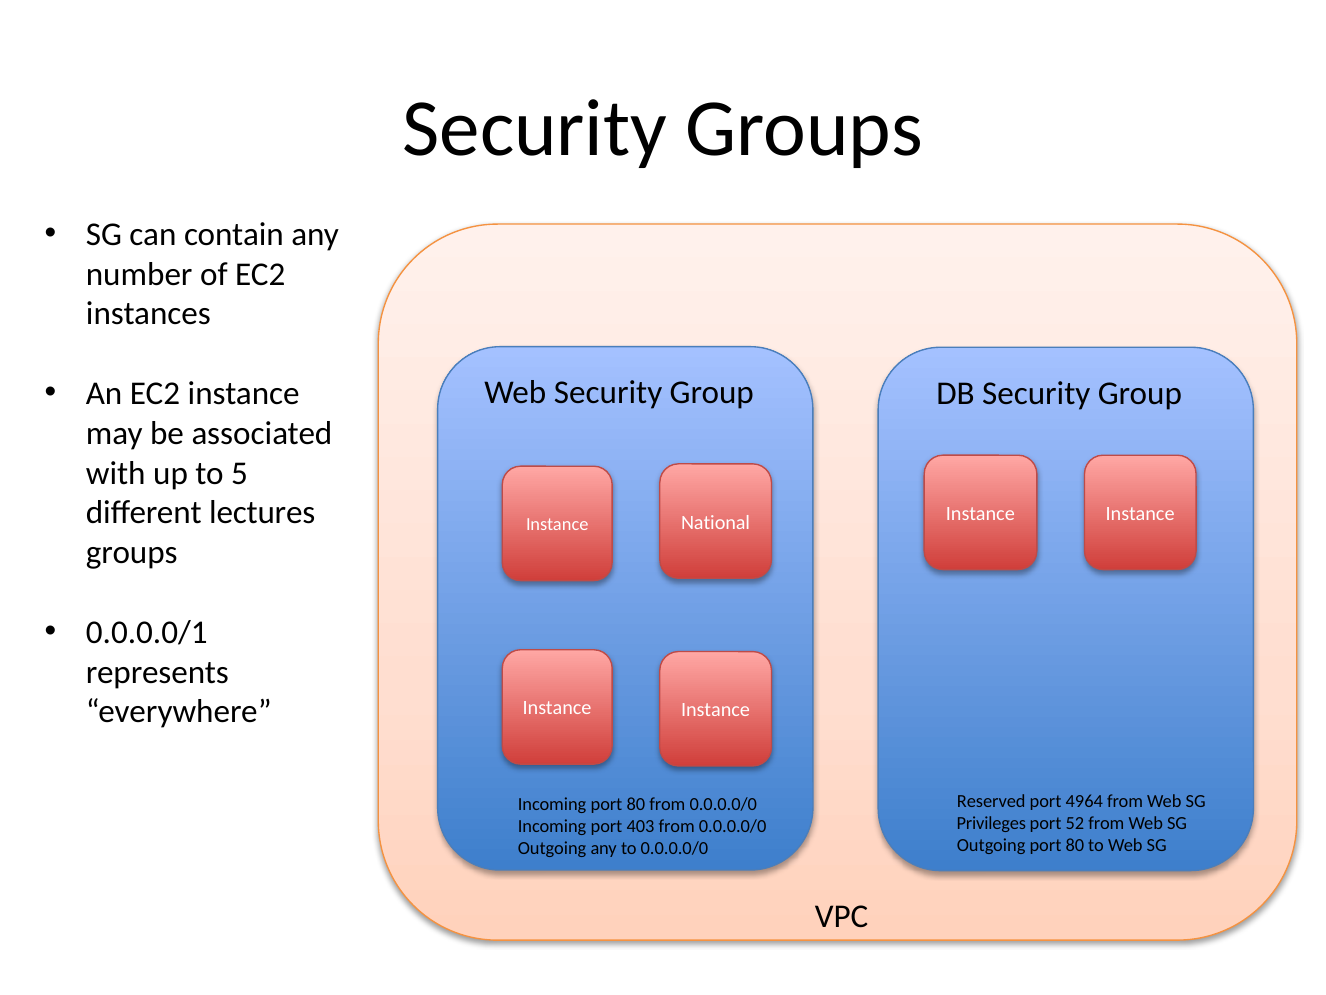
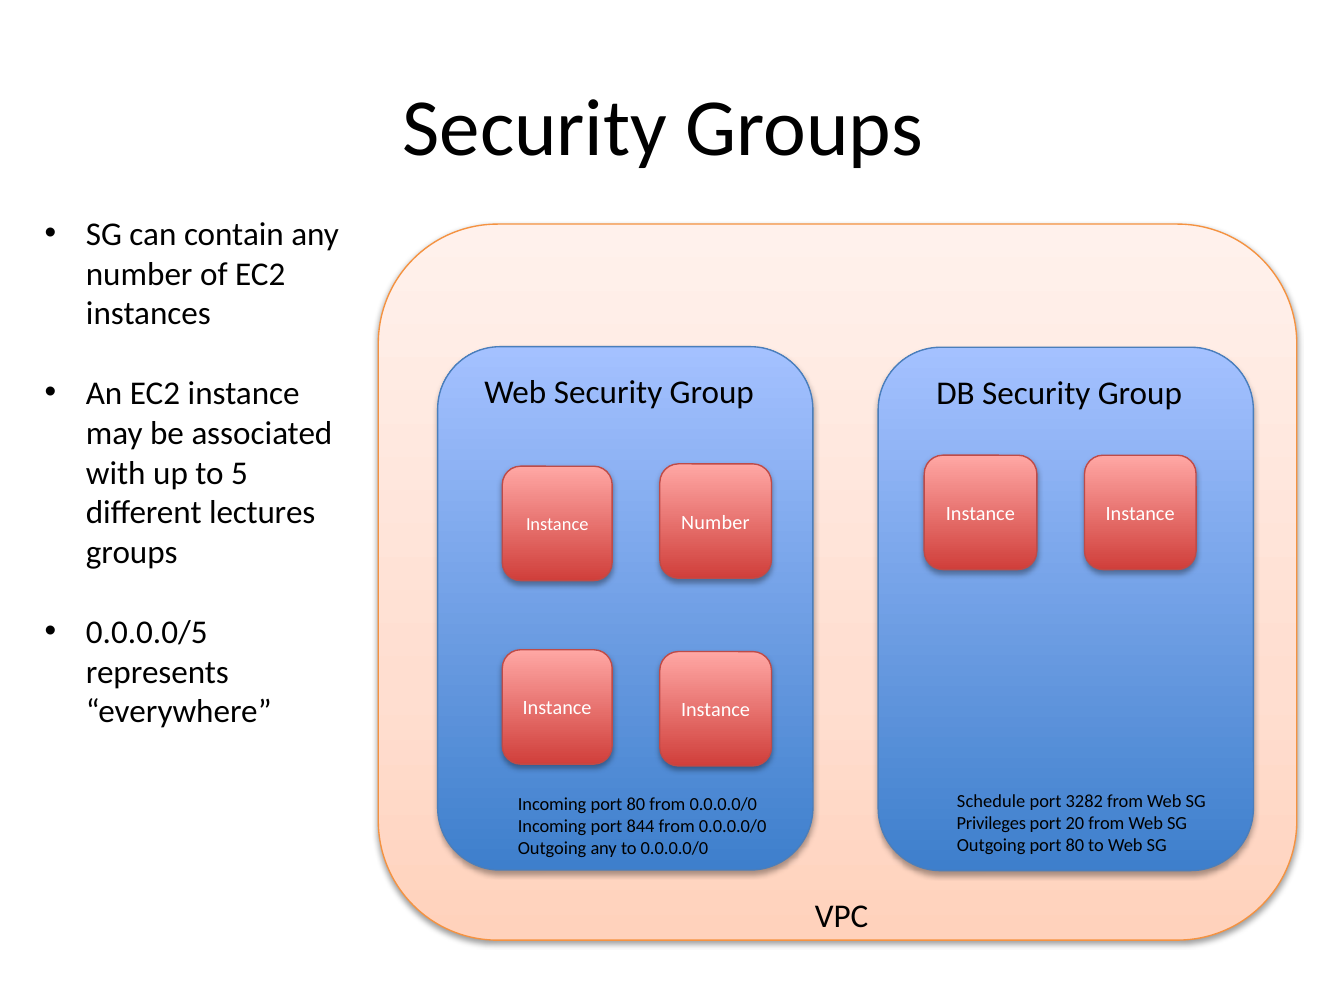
National: National -> Number (715, 522)
0.0.0.0/1: 0.0.0.0/1 -> 0.0.0.0/5 (147, 632)
Reserved: Reserved -> Schedule (991, 801)
4964: 4964 -> 3282 (1084, 801)
52: 52 -> 20 (1075, 823)
403: 403 -> 844 (641, 826)
